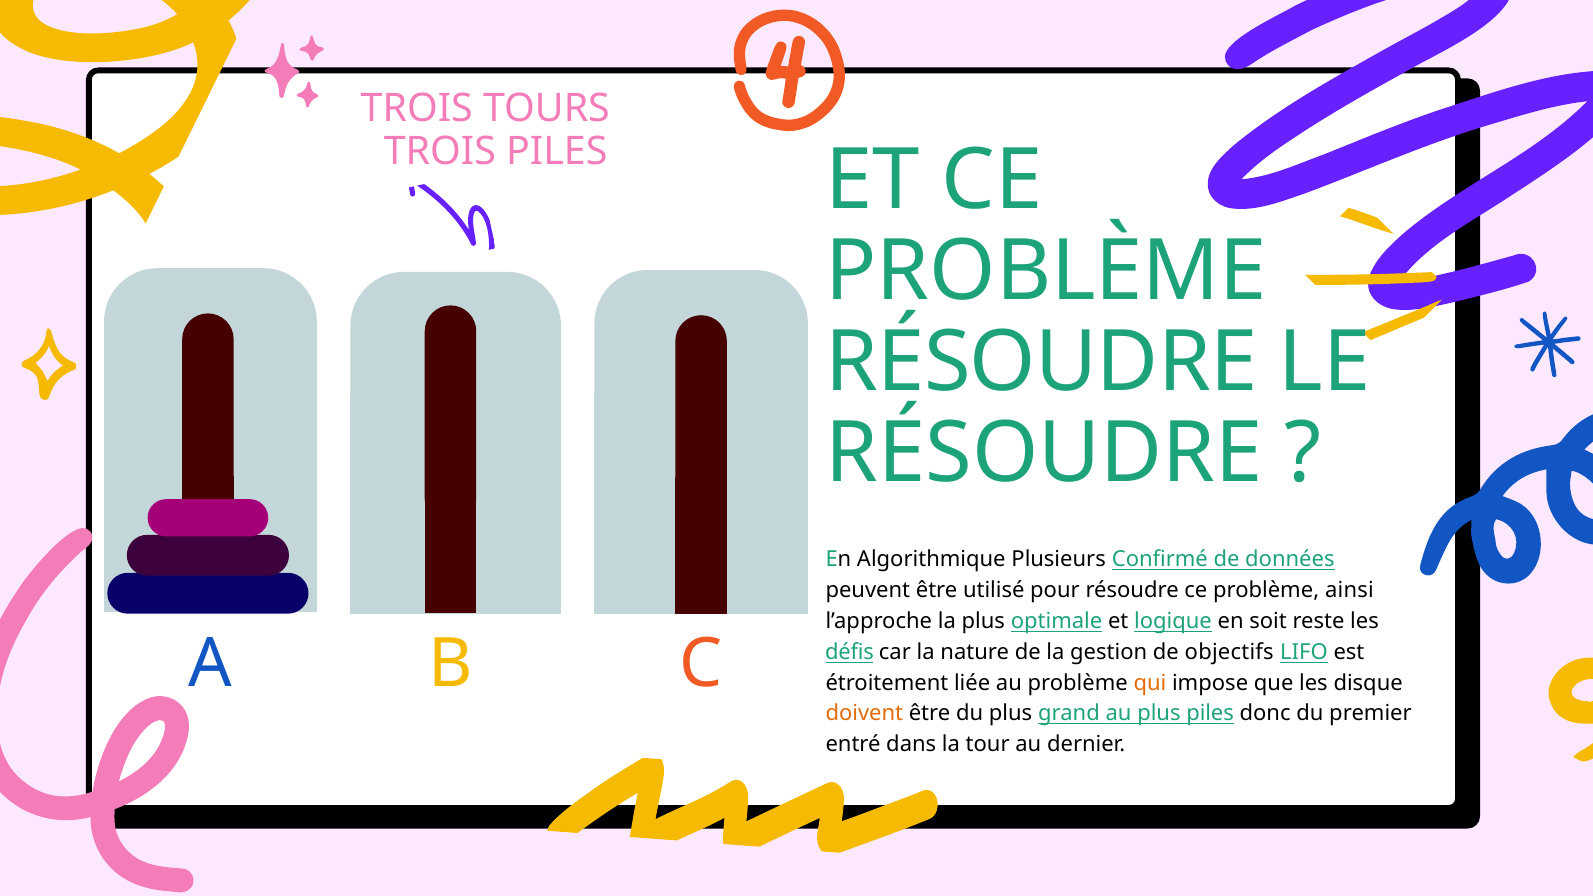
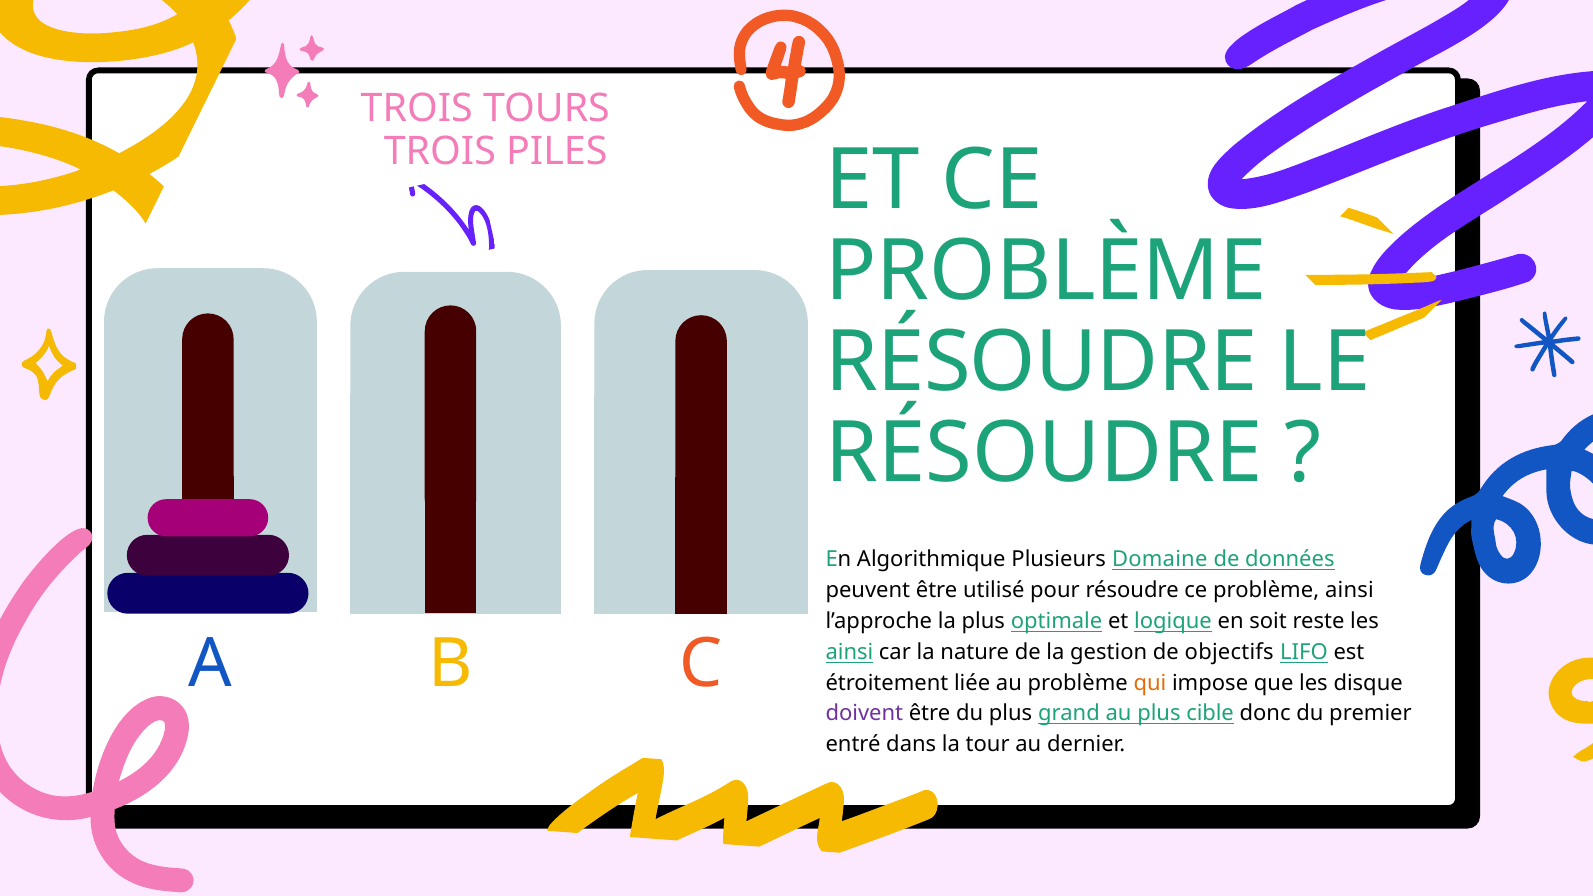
Confirmé: Confirmé -> Domaine (1160, 560)
défis: défis -> ainsi (849, 652)
doivent colour: orange -> purple (864, 714)
plus piles: piles -> cible (1210, 714)
